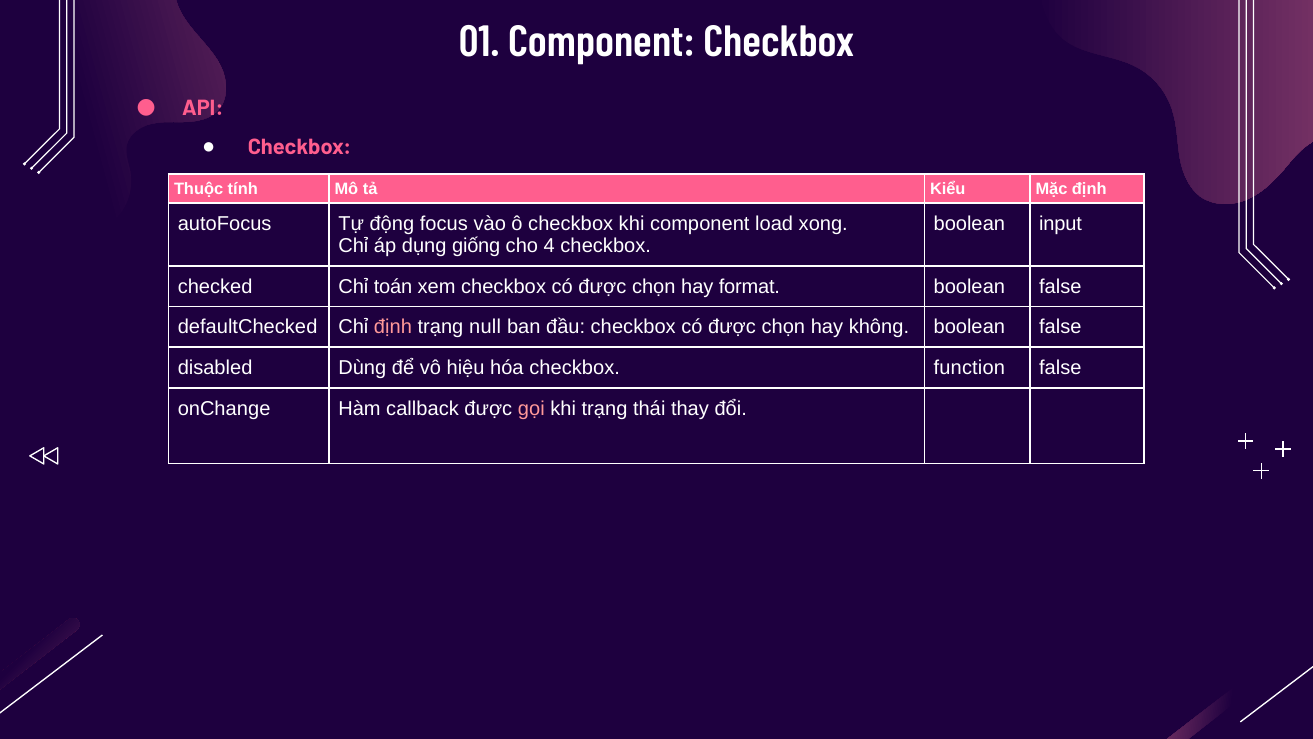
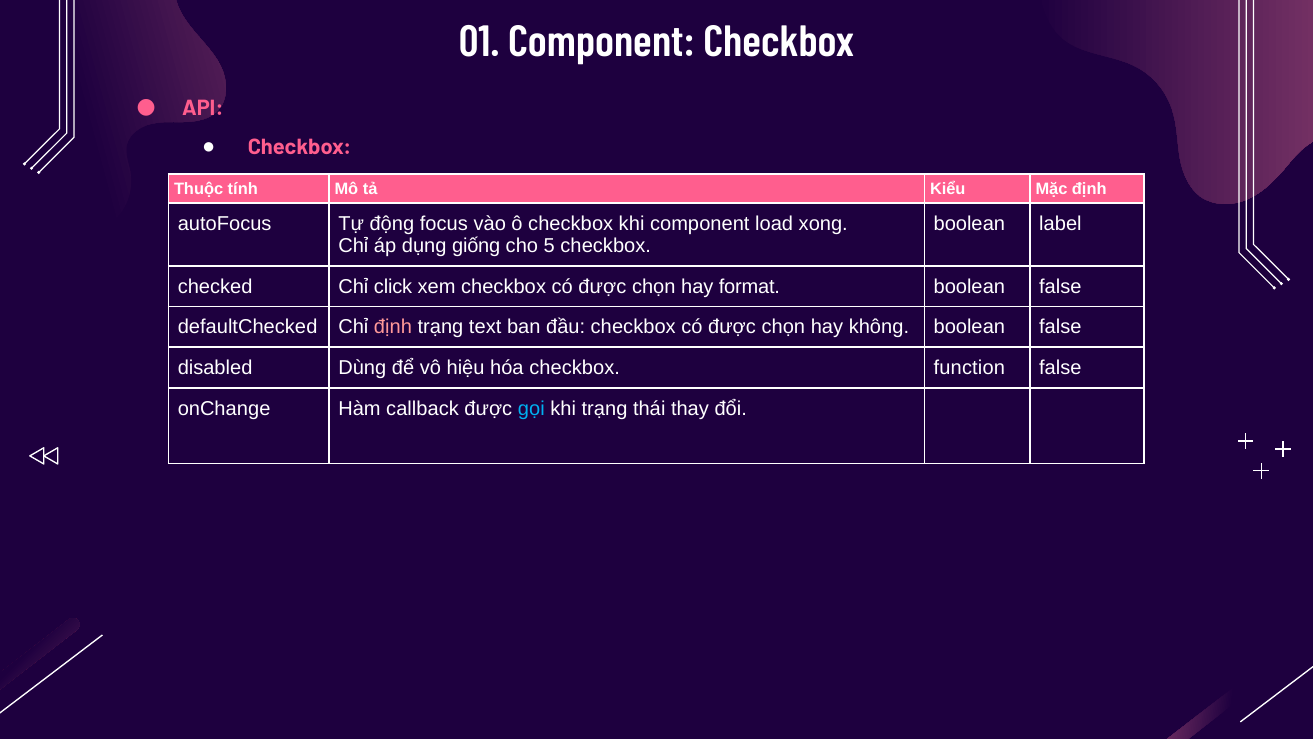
input: input -> label (1060, 224)
4: 4 -> 5 (549, 246)
toán: toán -> click (393, 287)
null: null -> text (485, 327)
gọi colour: pink -> light blue (531, 408)
